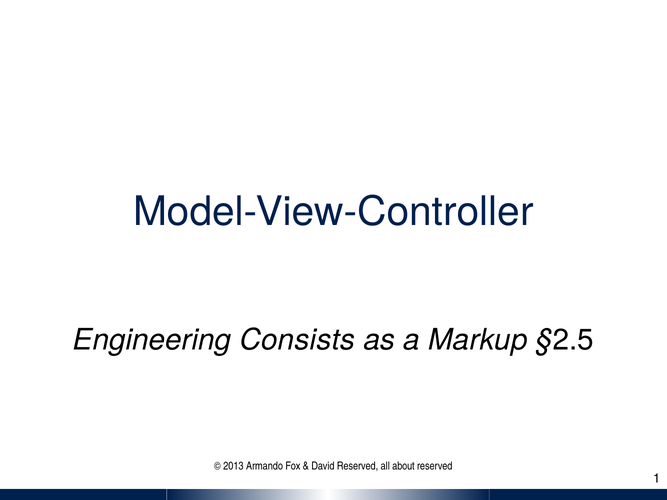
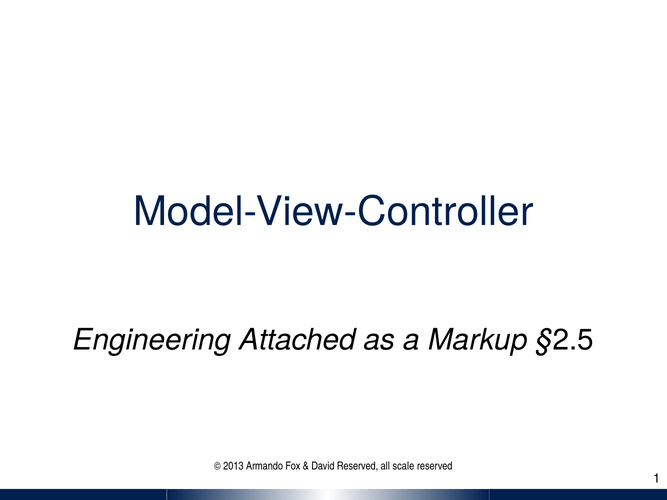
Consists: Consists -> Attached (298, 340)
about: about -> scale (403, 466)
